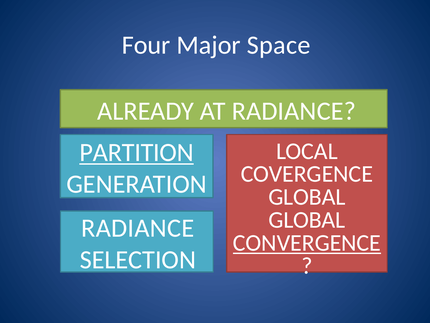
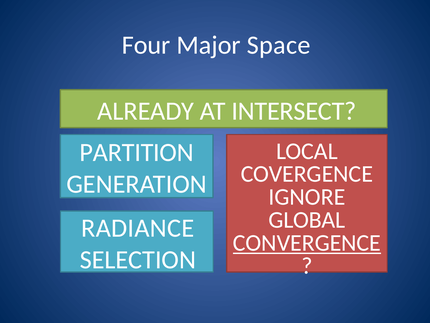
AT RADIANCE: RADIANCE -> INTERSECT (294, 111)
PARTITION underline: present -> none (137, 152)
GLOBAL: GLOBAL -> IGNORE (307, 197)
